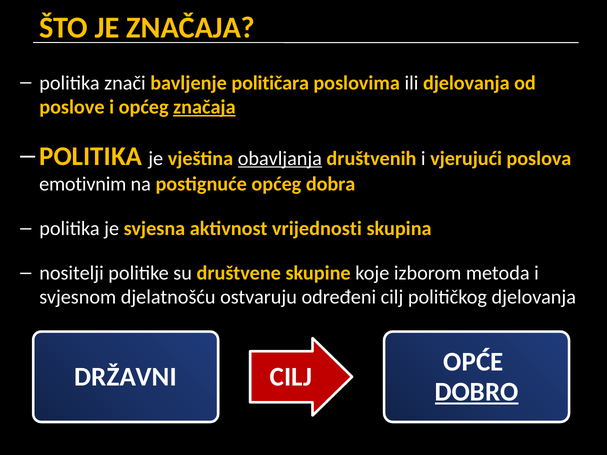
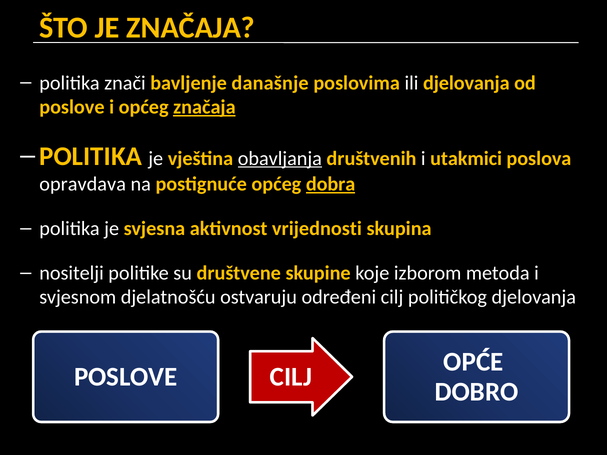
političara: političara -> današnje (270, 83)
vjerujući: vjerujući -> utakmici (466, 158)
emotivnim: emotivnim -> opravdava (83, 184)
dobra underline: none -> present (331, 184)
DRŽAVNI: DRŽAVNI -> POSLOVE (126, 377)
DOBRO underline: present -> none (477, 392)
